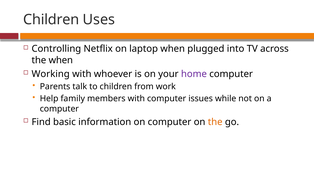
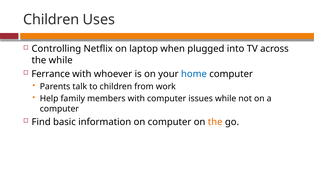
the when: when -> while (61, 60)
Working: Working -> Ferrance (51, 74)
home colour: purple -> blue (194, 74)
